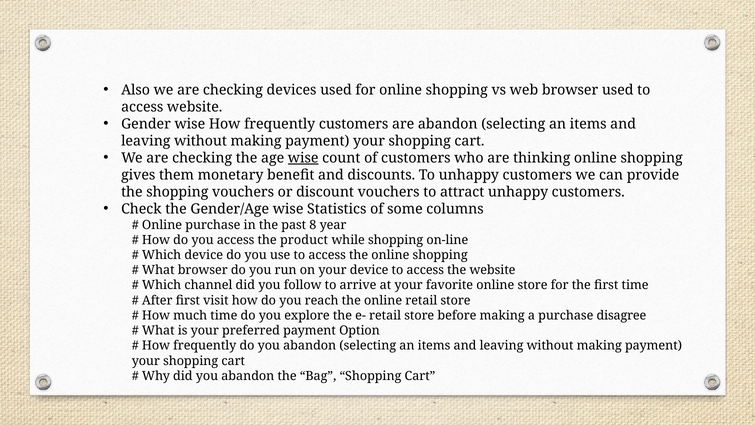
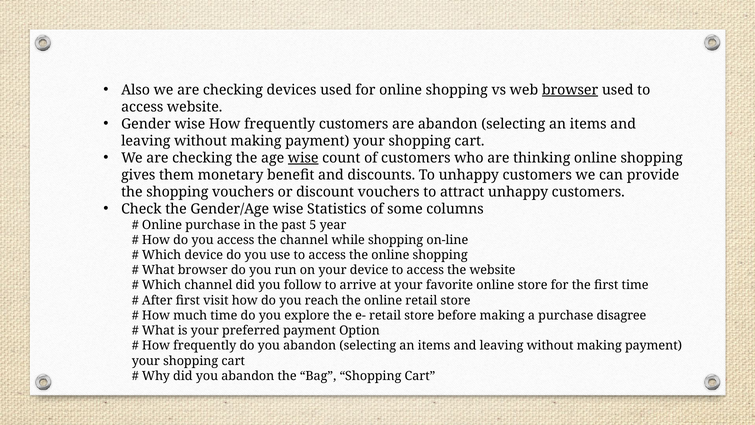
browser underline: none -> present (570, 90)
8: 8 -> 5 (313, 225)
the product: product -> channel (304, 240)
